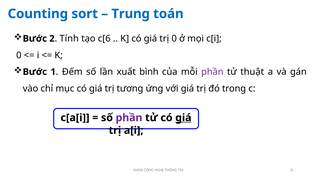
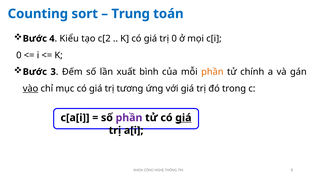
2: 2 -> 4 (52, 39)
Tính: Tính -> Kiểu (69, 39)
c[6: c[6 -> c[2 (104, 39)
1: 1 -> 3 (53, 72)
phần colour: purple -> orange (212, 72)
thuật: thuật -> chính (252, 72)
vào underline: none -> present (30, 89)
